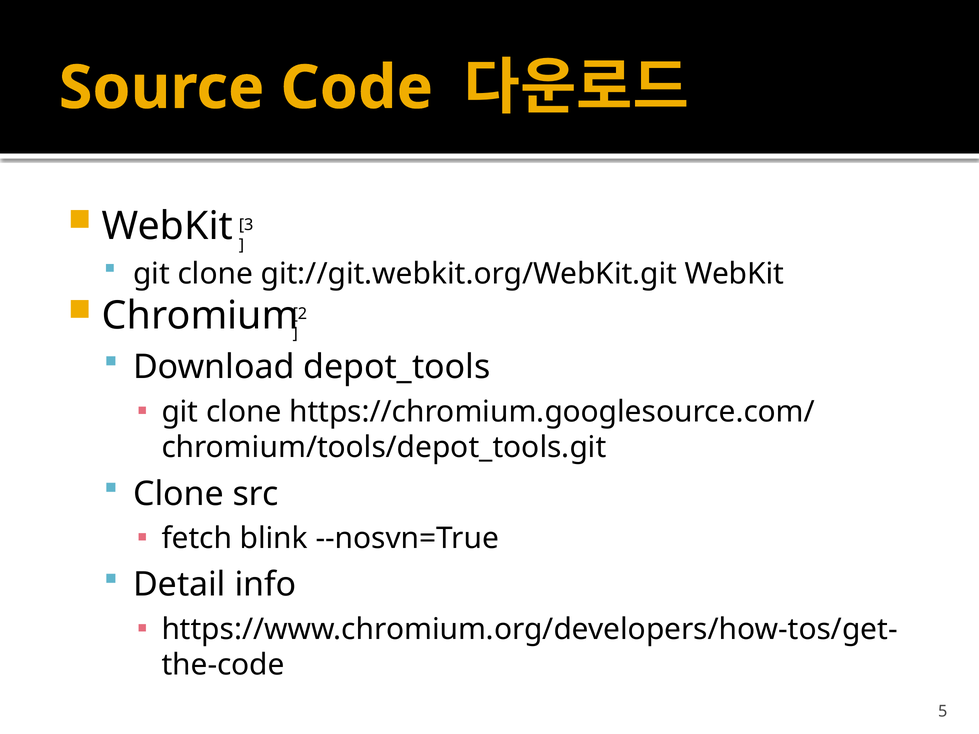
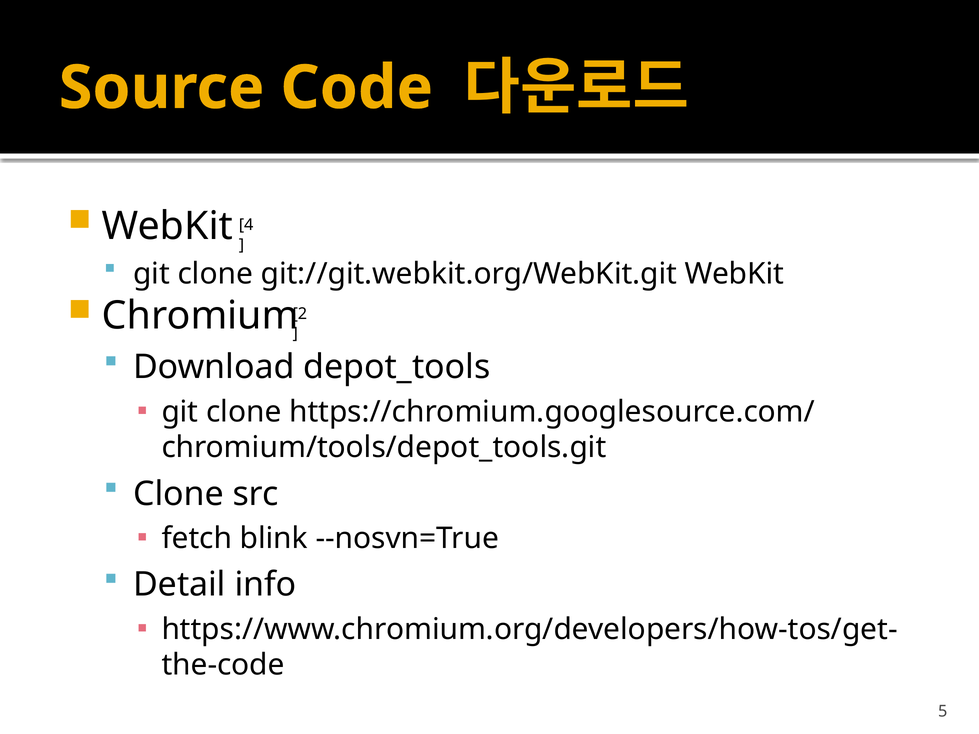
3: 3 -> 4 (246, 225)
